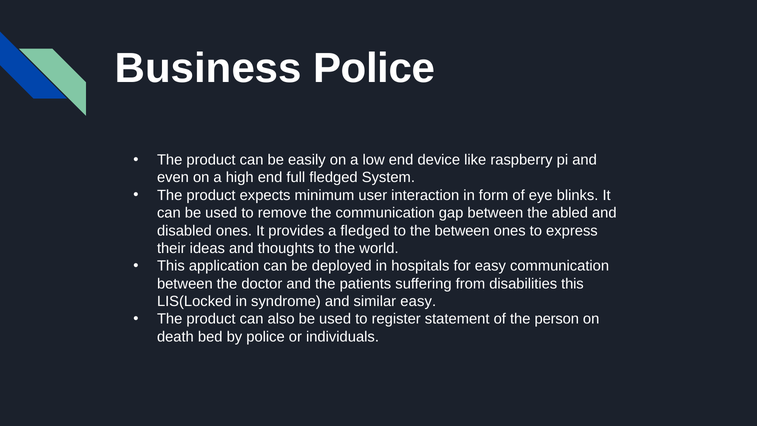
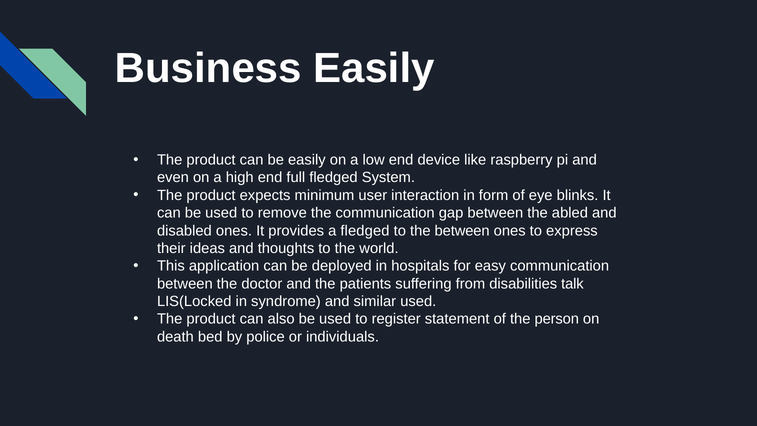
Business Police: Police -> Easily (374, 68)
disabilities this: this -> talk (572, 284)
similar easy: easy -> used (418, 301)
